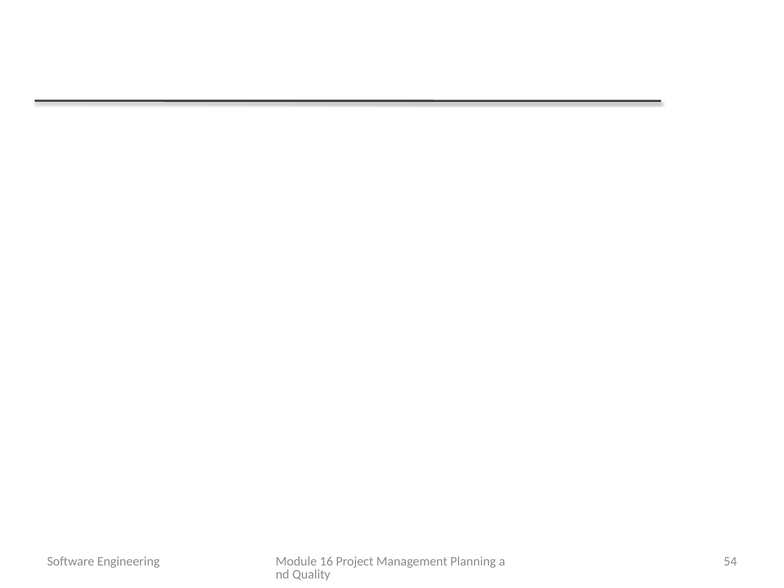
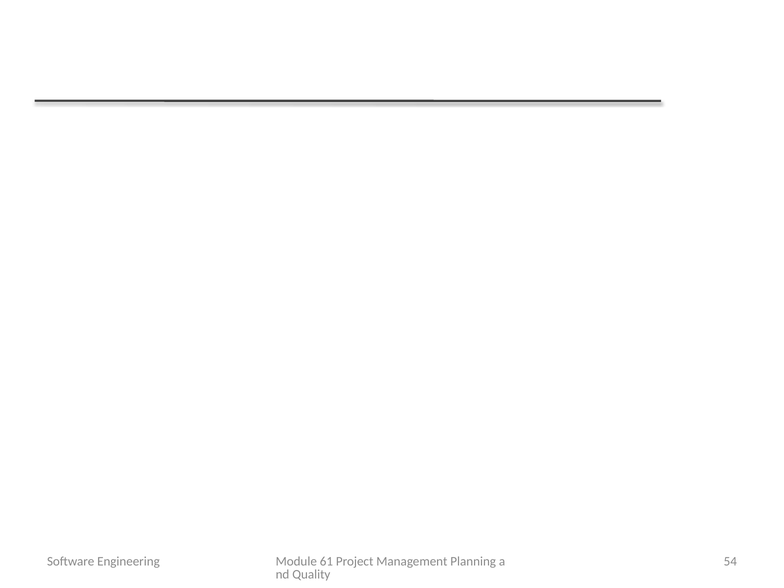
16: 16 -> 61 (326, 561)
